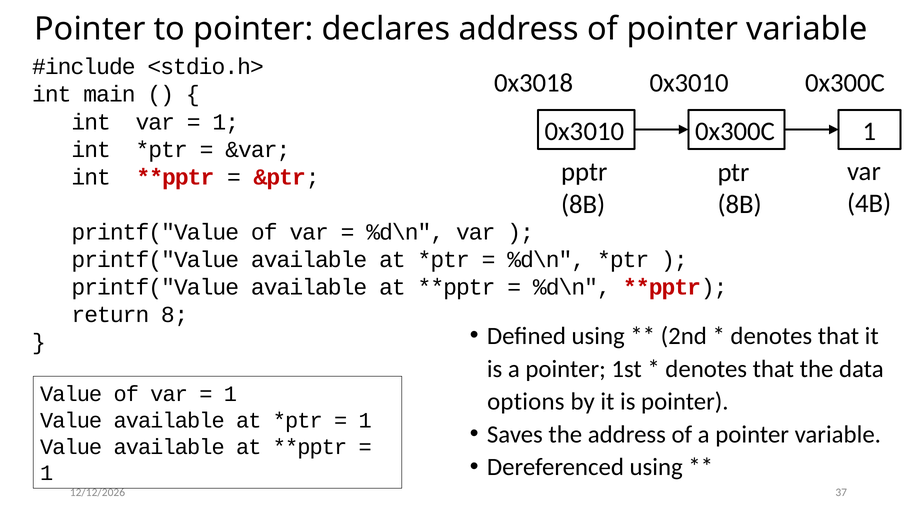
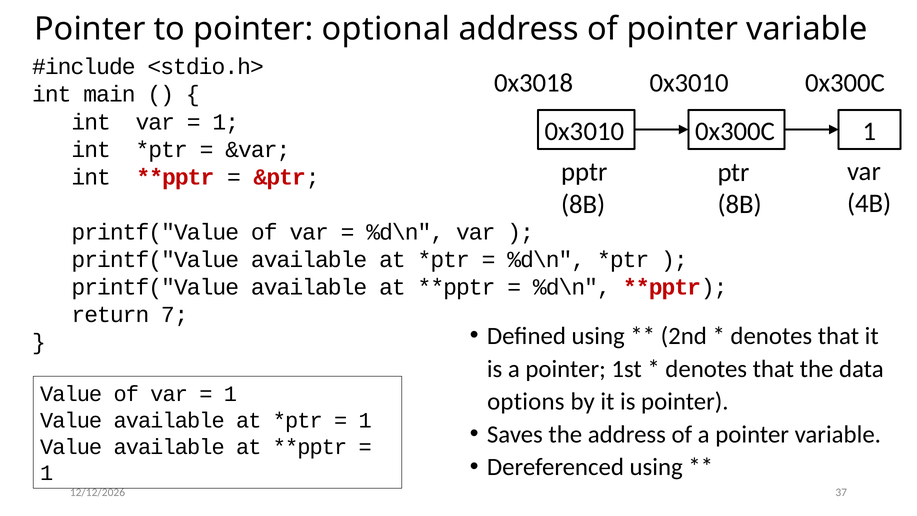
declares: declares -> optional (386, 29)
8: 8 -> 7 (175, 314)
